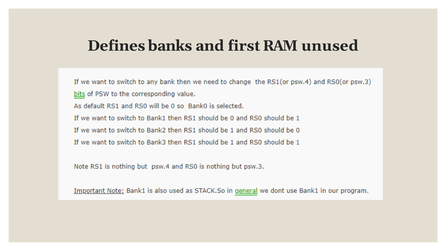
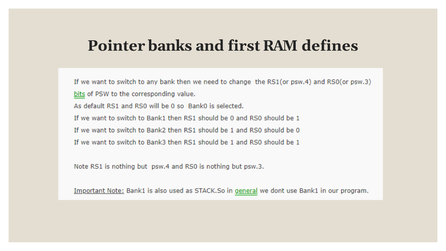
Defines: Defines -> Pointer (116, 46)
unused: unused -> defines (330, 46)
